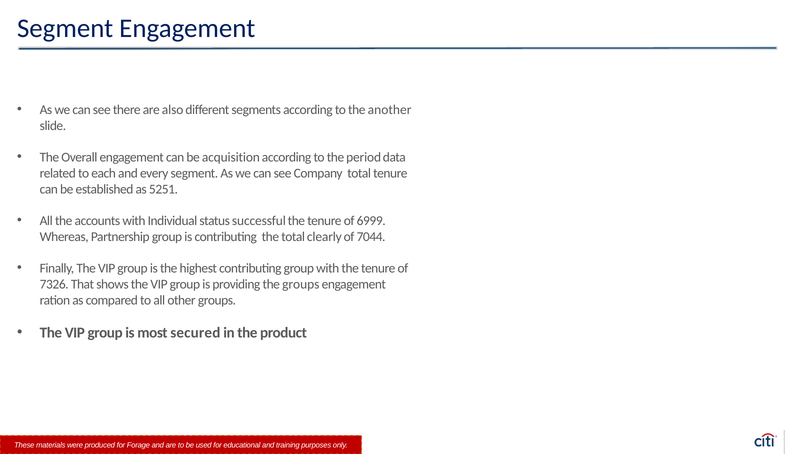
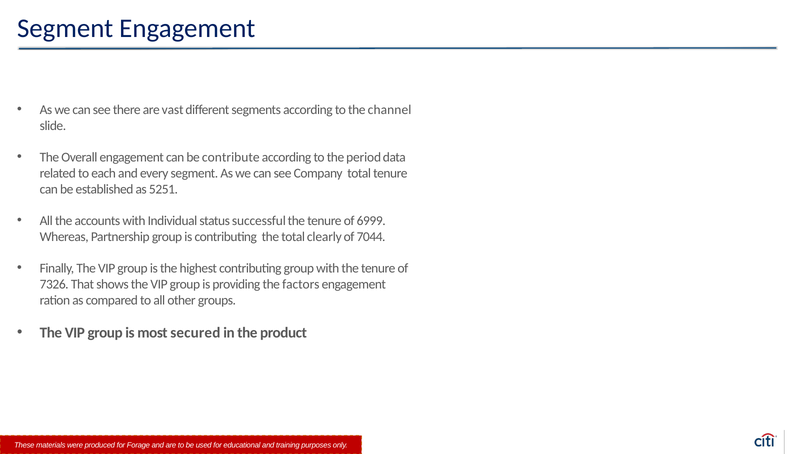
also: also -> vast (173, 110)
another: another -> channel (390, 110)
acquisition: acquisition -> contribute (231, 157)
the groups: groups -> factors (301, 284)
